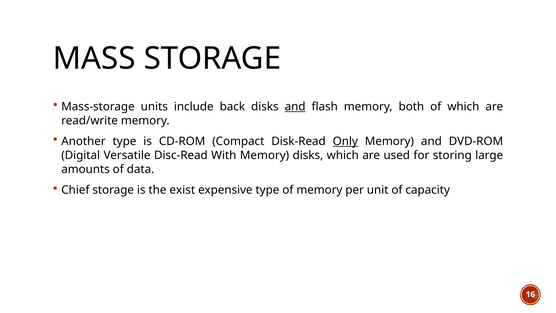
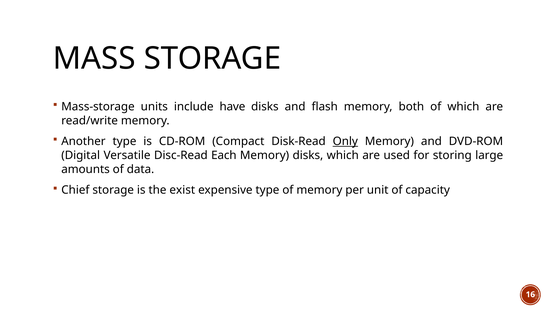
back: back -> have (232, 107)
and underline: present -> none (295, 107)
With: With -> Each (224, 155)
